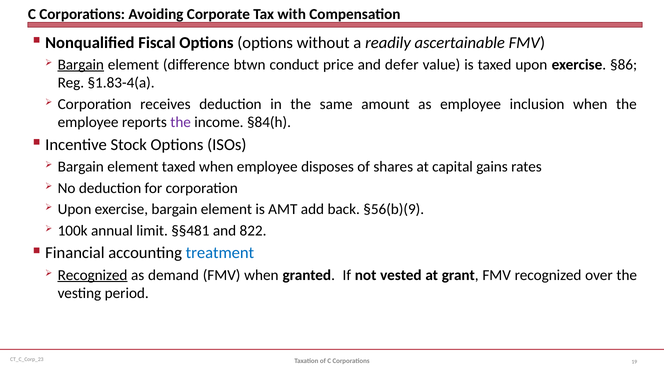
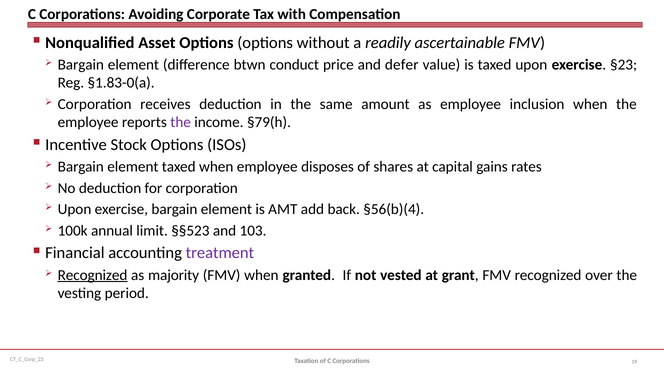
Fiscal: Fiscal -> Asset (157, 43)
Bargain underline: present -> none (81, 65)
§86: §86 -> §23 (624, 65)
§1.83-4(a: §1.83-4(a -> §1.83-0(a (121, 83)
§84(h: §84(h -> §79(h (269, 122)
§56(b)(9: §56(b)(9 -> §56(b)(4 (394, 210)
§§481: §§481 -> §§523 (190, 231)
822: 822 -> 103 (253, 231)
treatment colour: blue -> purple (220, 253)
demand: demand -> majority (174, 275)
